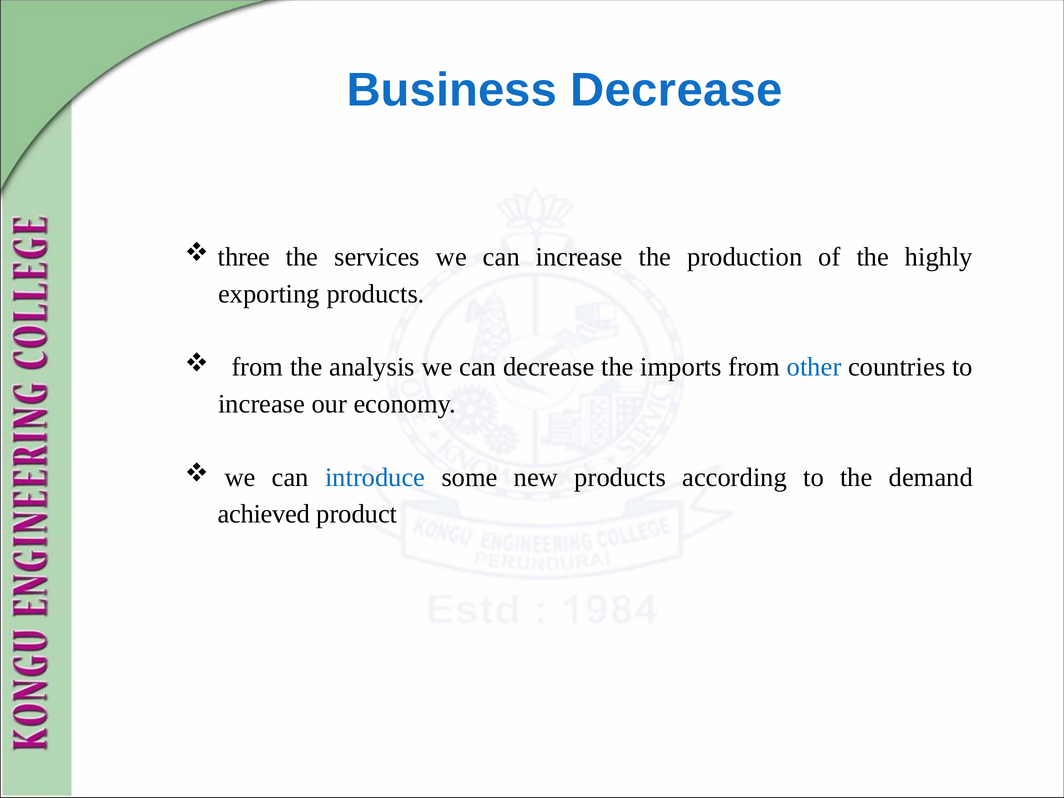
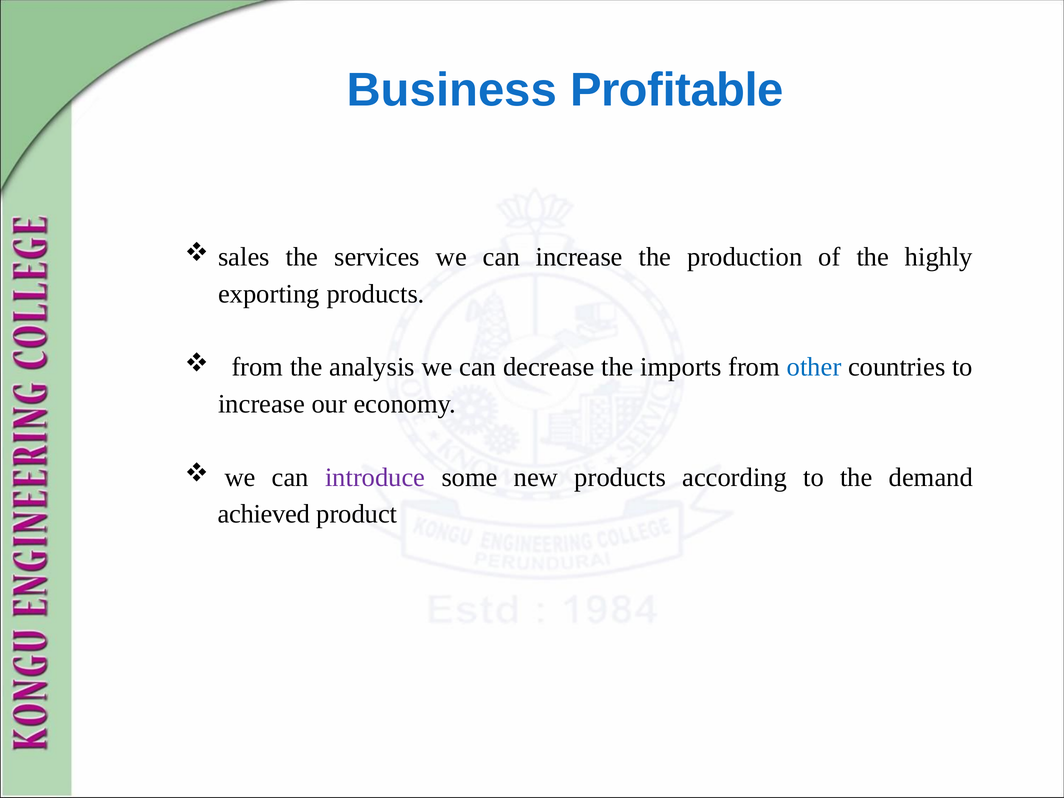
Business Decrease: Decrease -> Profitable (677, 90)
three: three -> sales (244, 257)
introduce colour: blue -> purple (375, 477)
